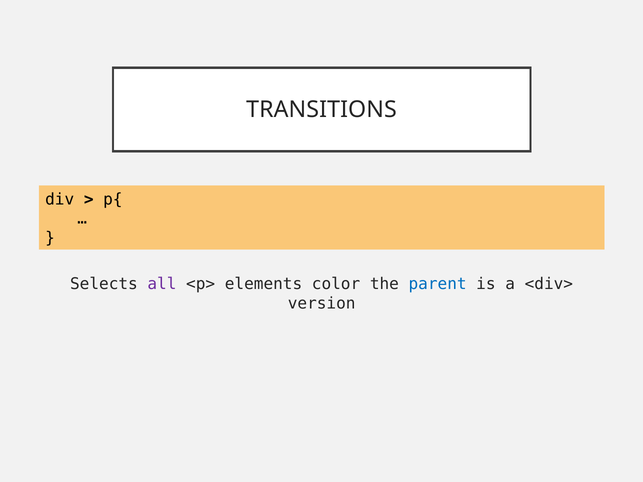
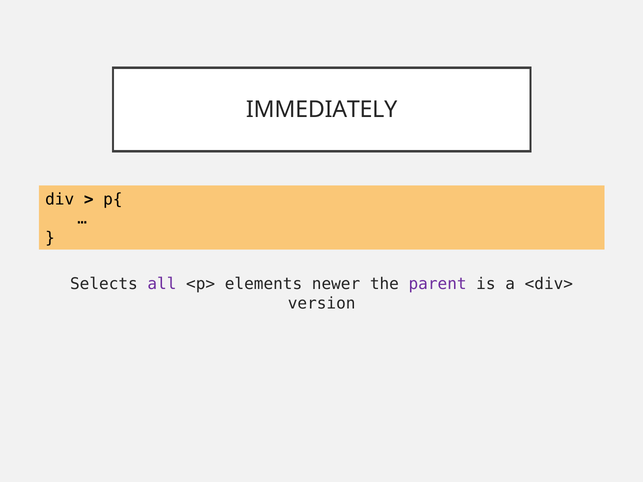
TRANSITIONS: TRANSITIONS -> IMMEDIATELY (322, 109)
color: color -> newer (336, 284)
parent colour: blue -> purple (438, 284)
